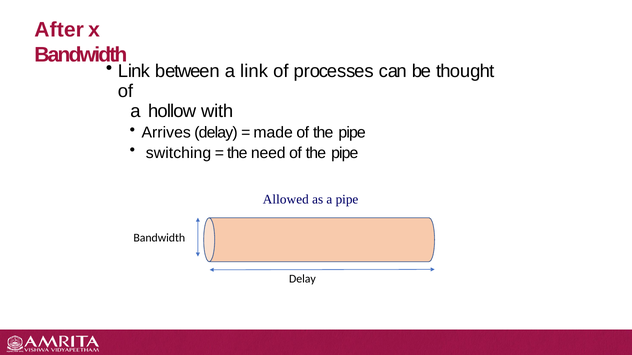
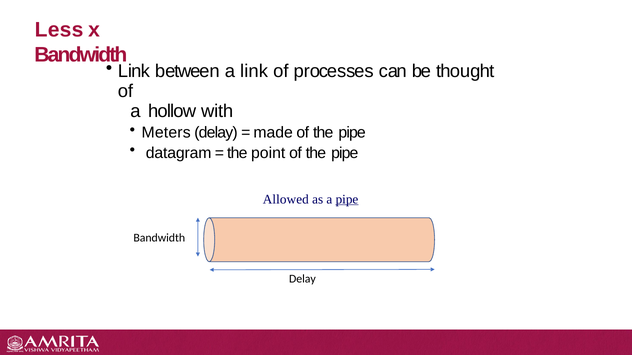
After: After -> Less (59, 30)
Arrives: Arrives -> Meters (166, 133)
switching: switching -> datagram (179, 153)
need: need -> point (268, 153)
pipe underline: none -> present (347, 199)
